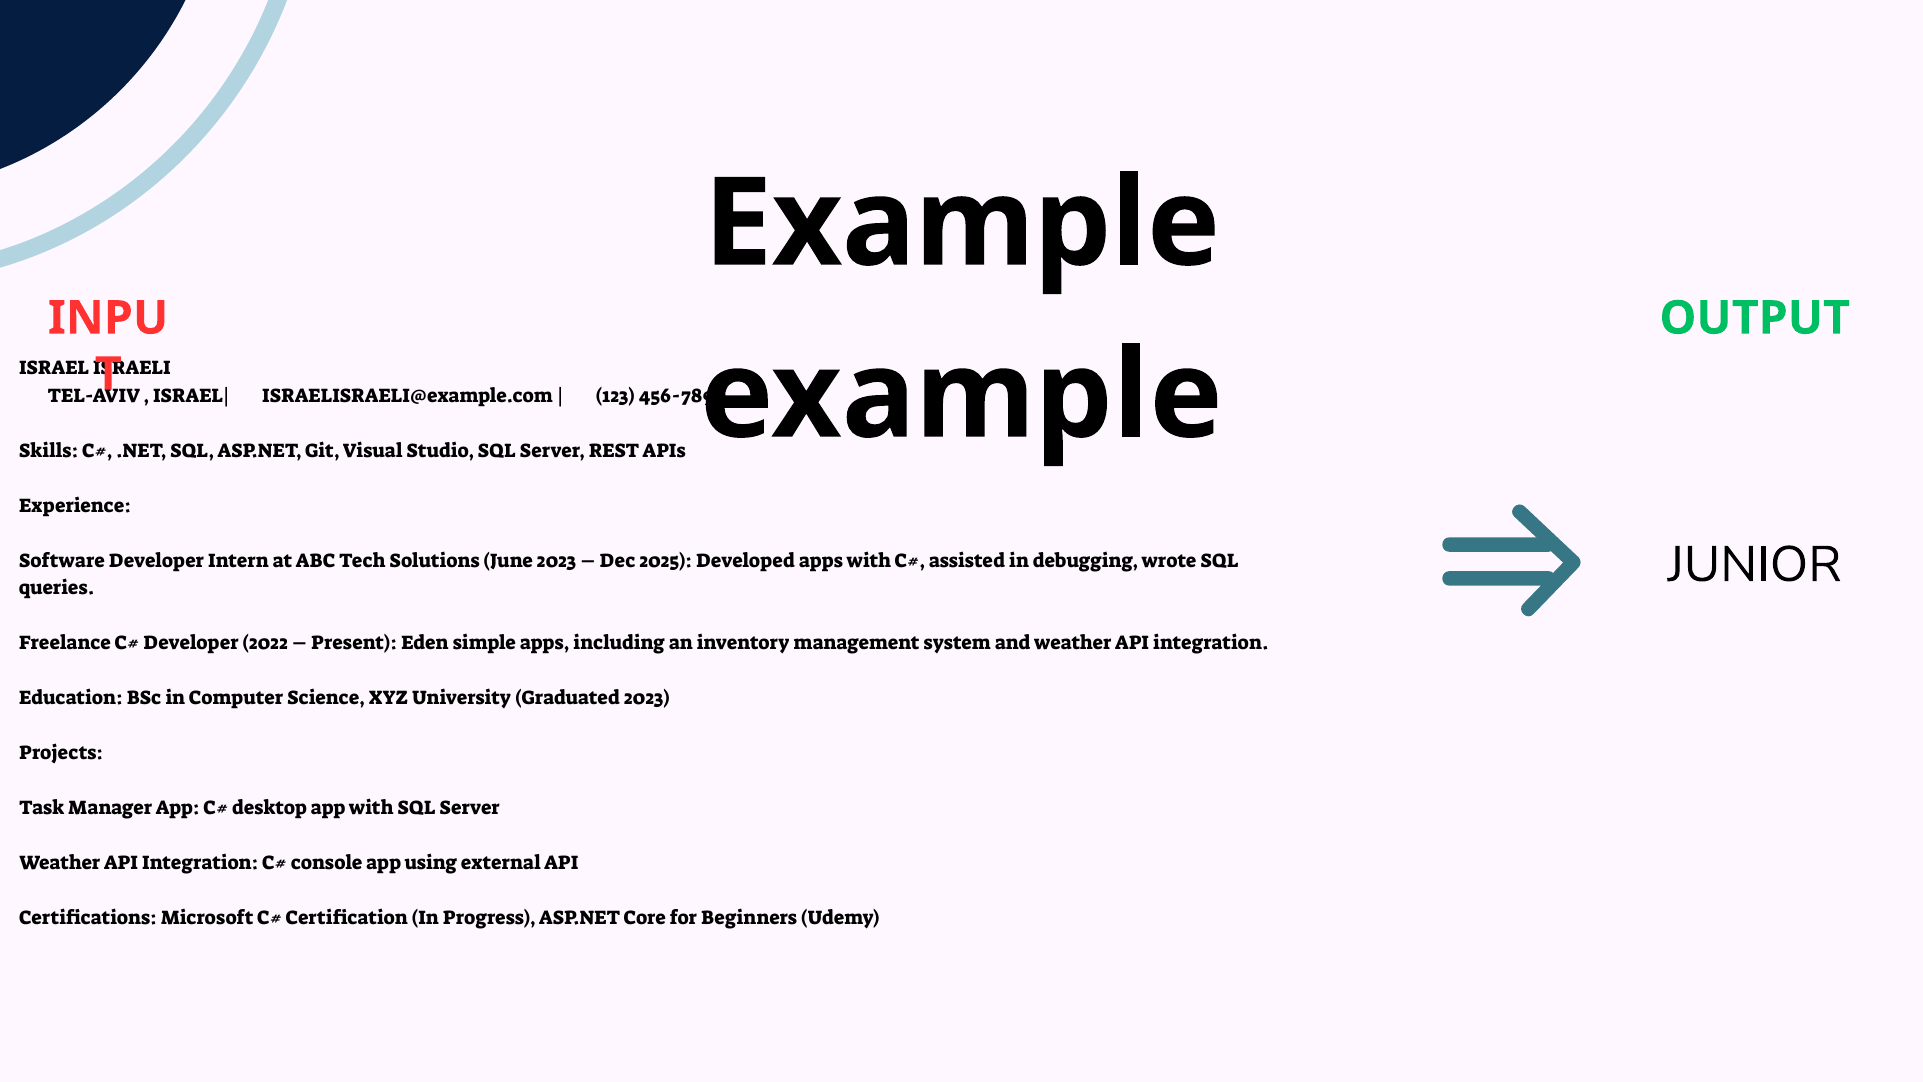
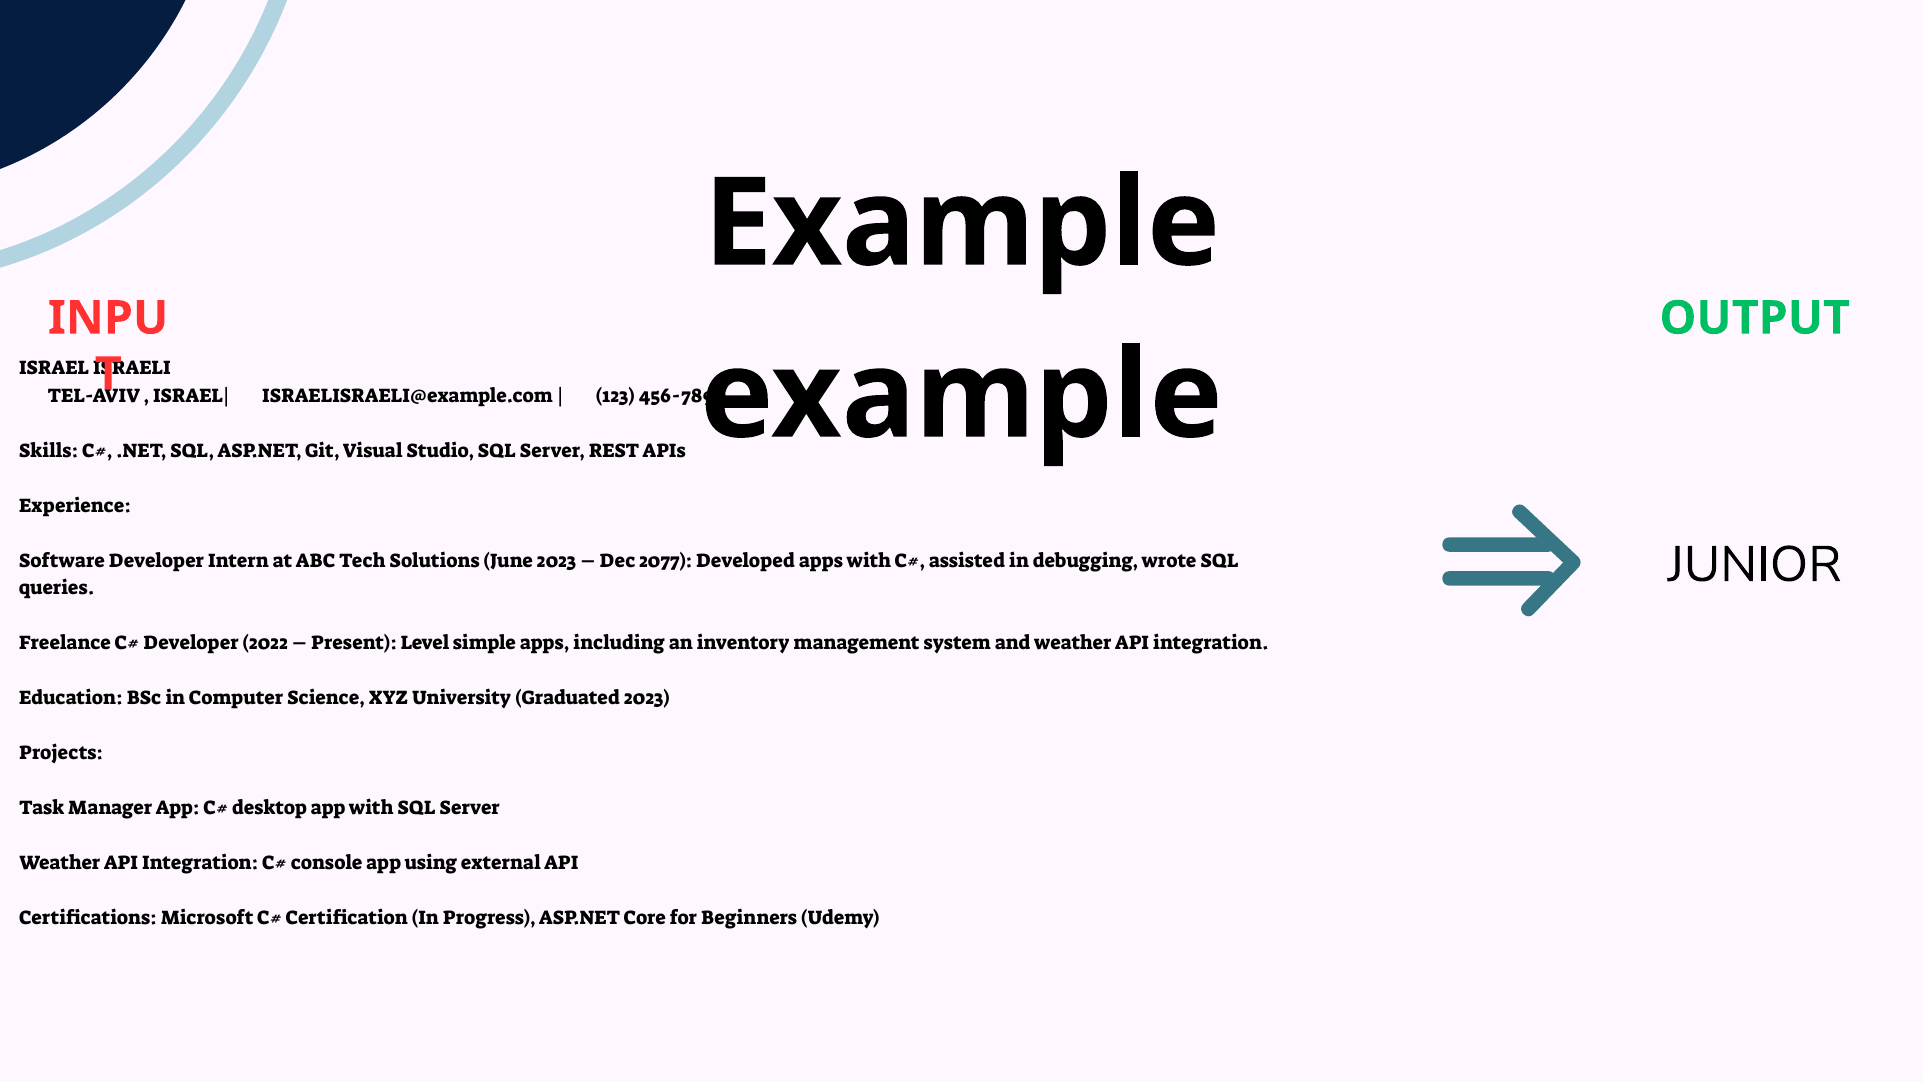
2025: 2025 -> 2077 (666, 560)
Eden: Eden -> Level (425, 643)
